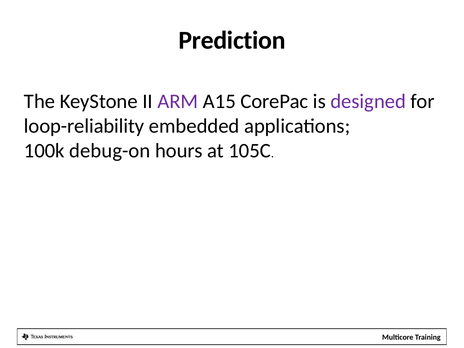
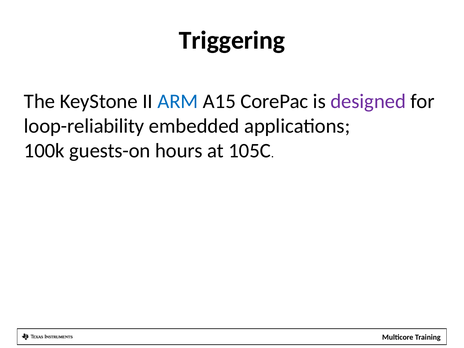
Prediction: Prediction -> Triggering (232, 40)
ARM colour: purple -> blue (178, 101)
debug-on: debug-on -> guests-on (110, 151)
